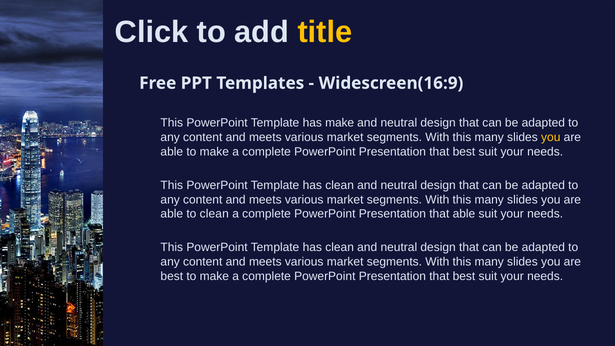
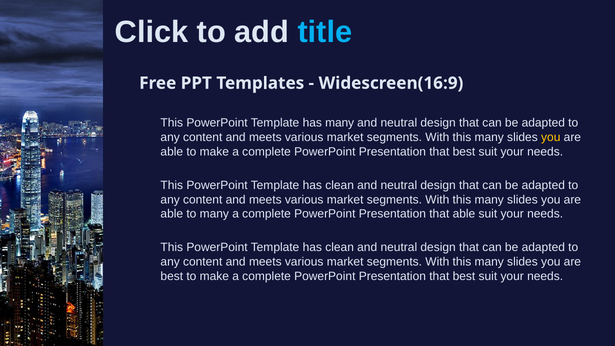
title colour: yellow -> light blue (325, 32)
has make: make -> many (340, 123)
to clean: clean -> many (214, 214)
